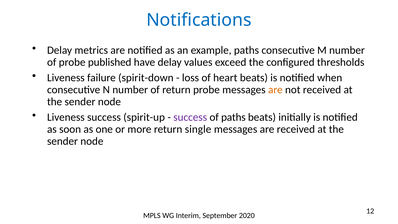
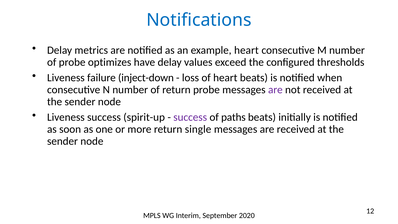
example paths: paths -> heart (246, 50)
published: published -> optimizes (110, 62)
spirit-down: spirit-down -> inject-down (146, 78)
are colour: orange -> purple (275, 90)
